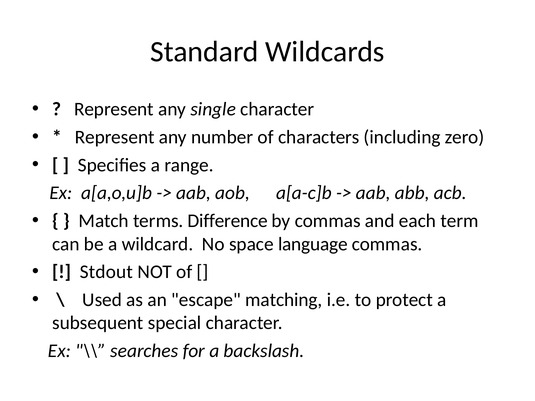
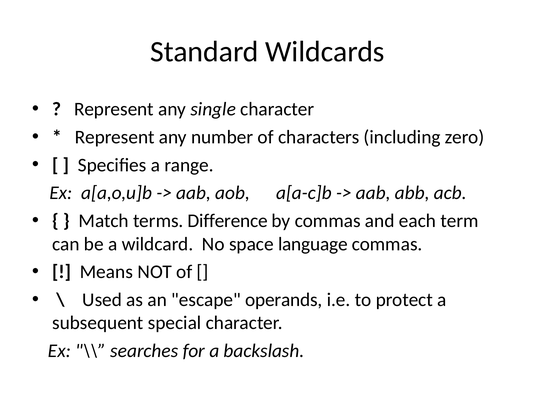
Stdout: Stdout -> Means (106, 272)
matching: matching -> operands (284, 300)
